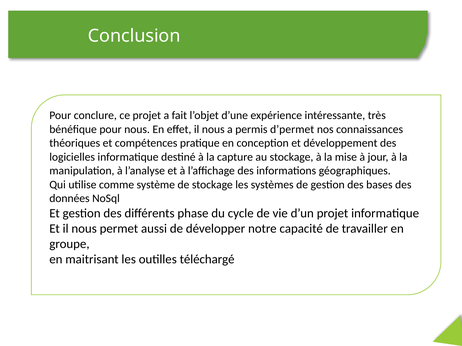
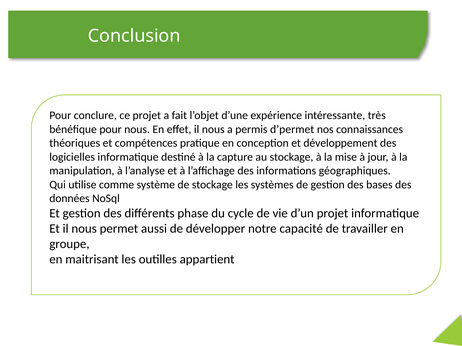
téléchargé: téléchargé -> appartient (207, 260)
